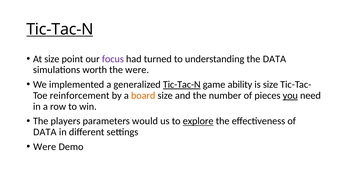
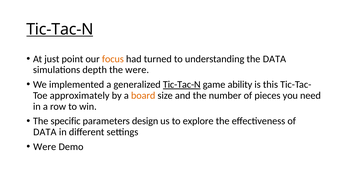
At size: size -> just (52, 59)
focus colour: purple -> orange (113, 59)
worth: worth -> depth (95, 70)
is size: size -> this (270, 84)
reinforcement: reinforcement -> approximately (80, 95)
you underline: present -> none (290, 95)
players: players -> specific (66, 121)
would: would -> design (145, 121)
explore underline: present -> none (198, 121)
